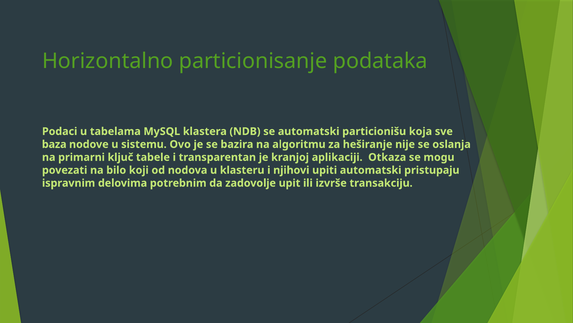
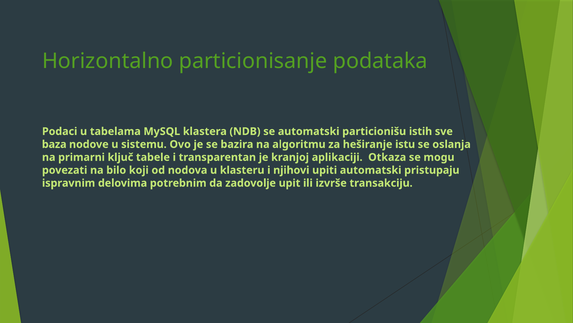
koja: koja -> istih (421, 131)
nije: nije -> istu (405, 144)
